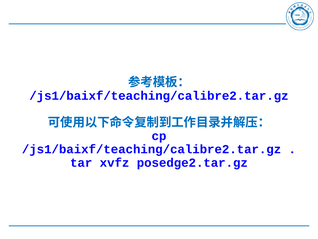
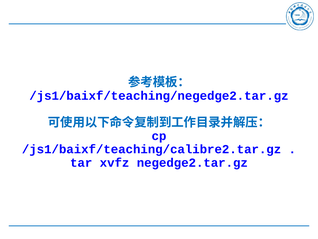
/js1/baixf/teaching/calibre2.tar.gz: /js1/baixf/teaching/calibre2.tar.gz -> /js1/baixf/teaching/negedge2.tar.gz (159, 96)
posedge2.tar.gz: posedge2.tar.gz -> negedge2.tar.gz (192, 162)
